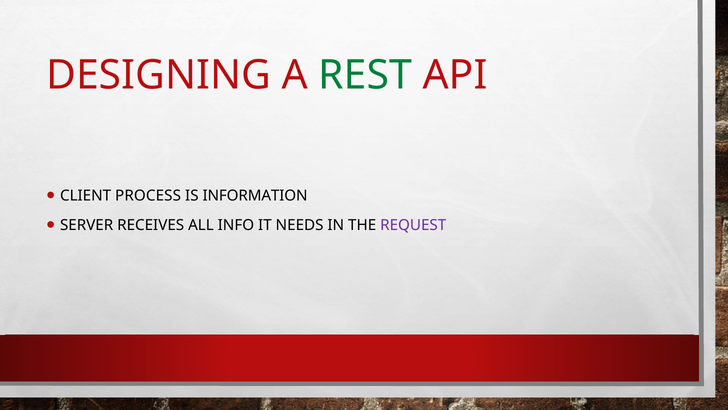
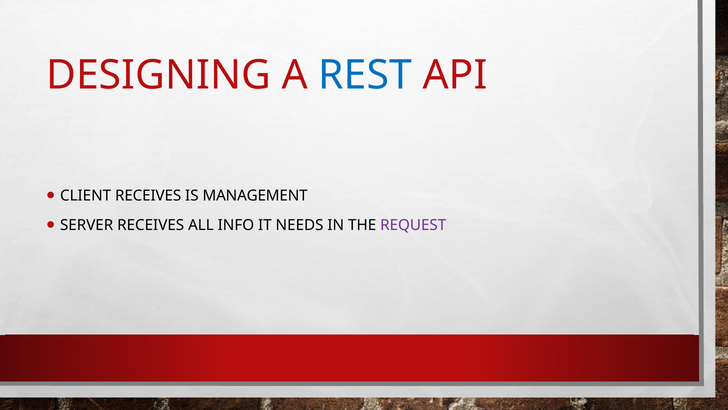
REST colour: green -> blue (365, 75)
CLIENT PROCESS: PROCESS -> RECEIVES (148, 196)
INFORMATION: INFORMATION -> MANAGEMENT (255, 196)
